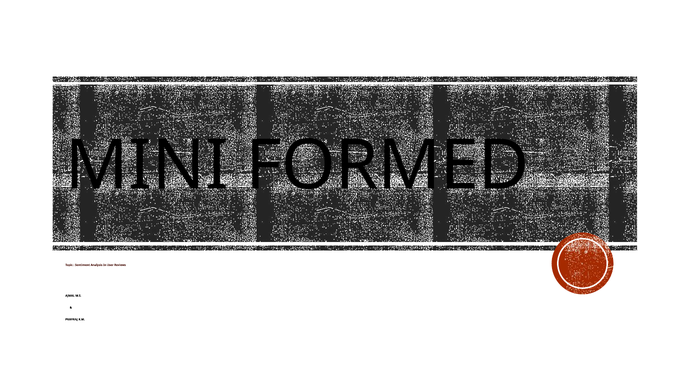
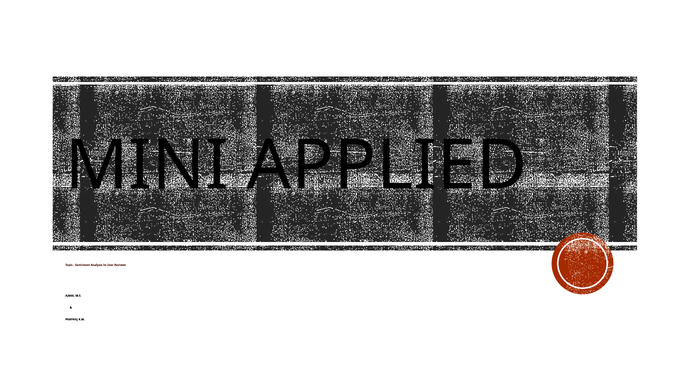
FORMED: FORMED -> APPLIED (387, 166)
